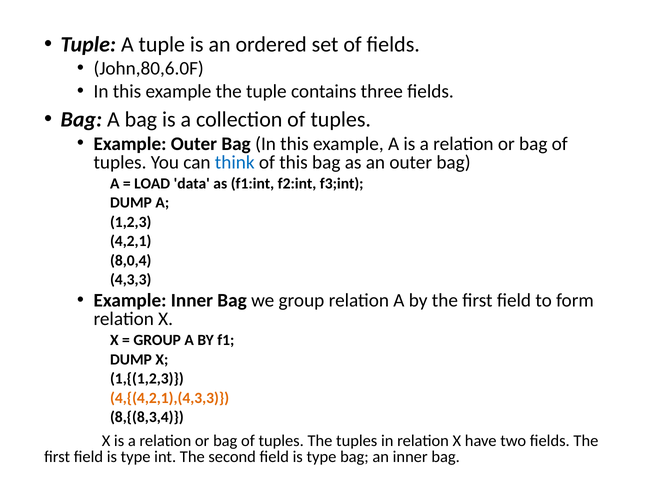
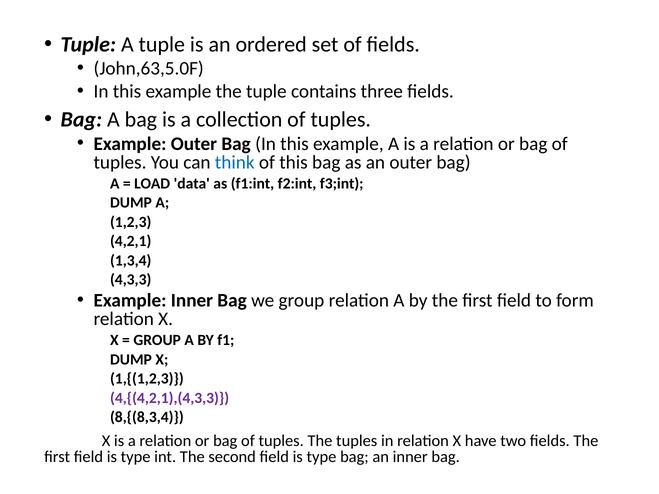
John,80,6.0F: John,80,6.0F -> John,63,5.0F (149, 69)
8,0,4: 8,0,4 -> 1,3,4 (131, 261)
4,{(4,2,1),(4,3,3 colour: orange -> purple (170, 398)
